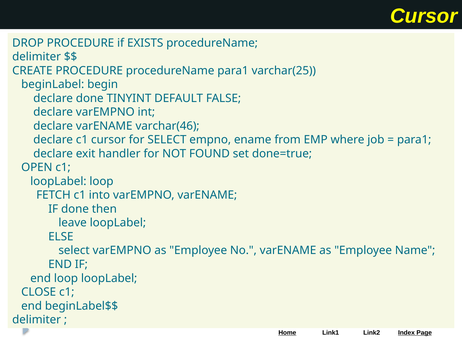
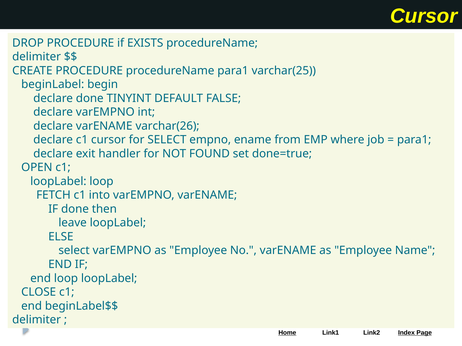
varchar(46: varchar(46 -> varchar(26 (167, 126)
